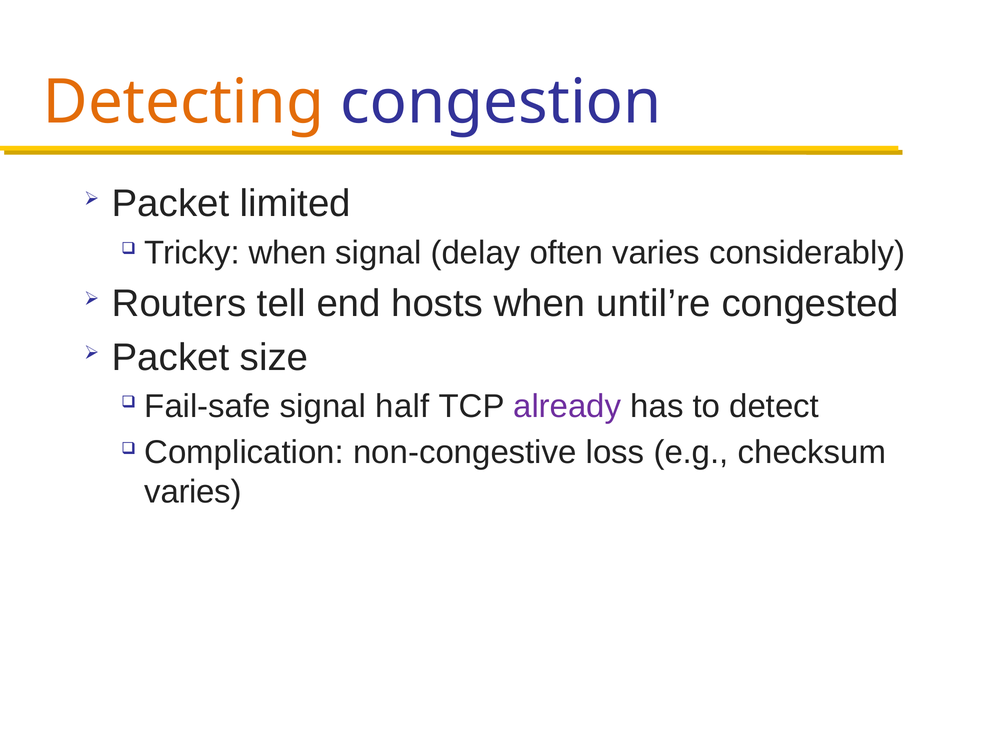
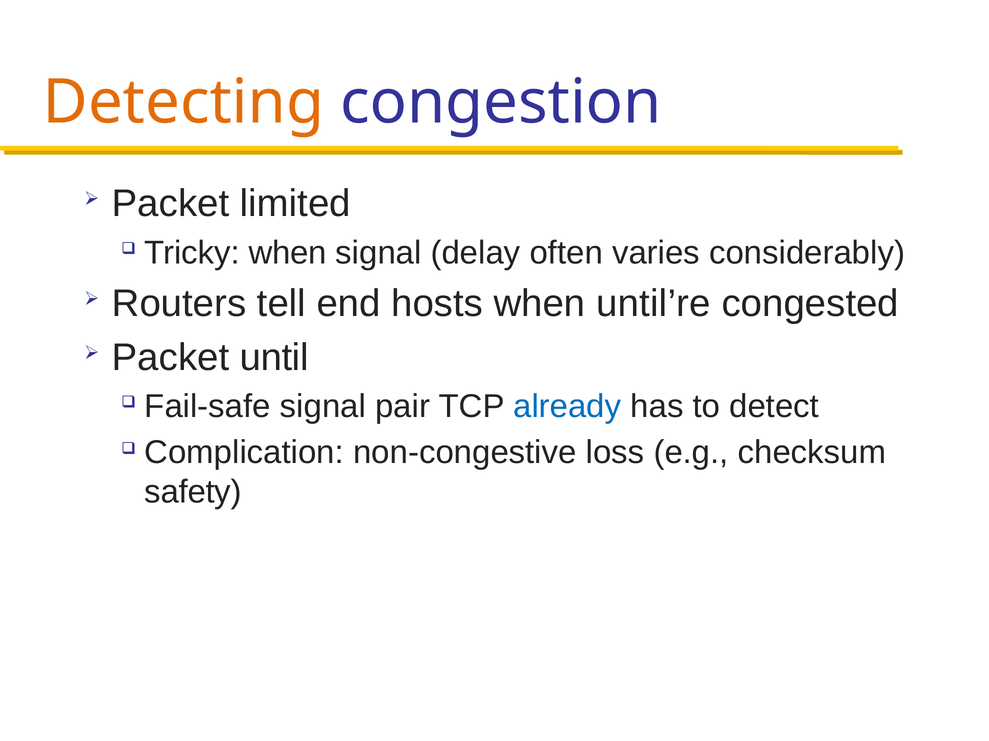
size: size -> until (274, 358)
half: half -> pair (403, 407)
already colour: purple -> blue (567, 407)
varies: varies -> safety (193, 493)
